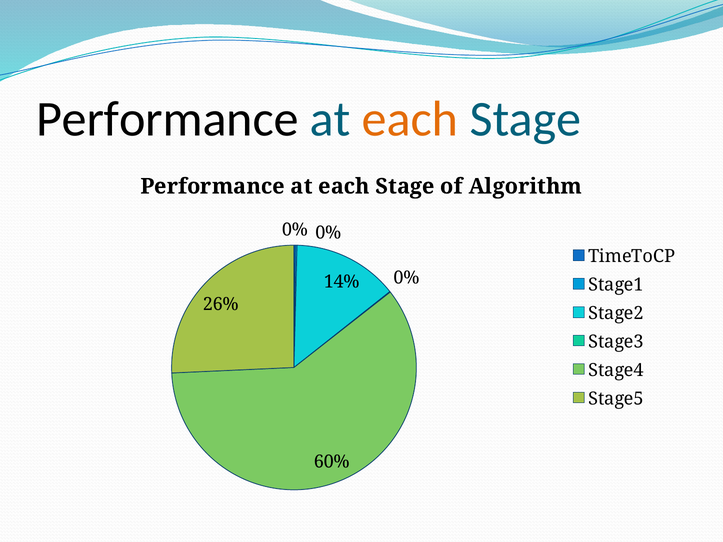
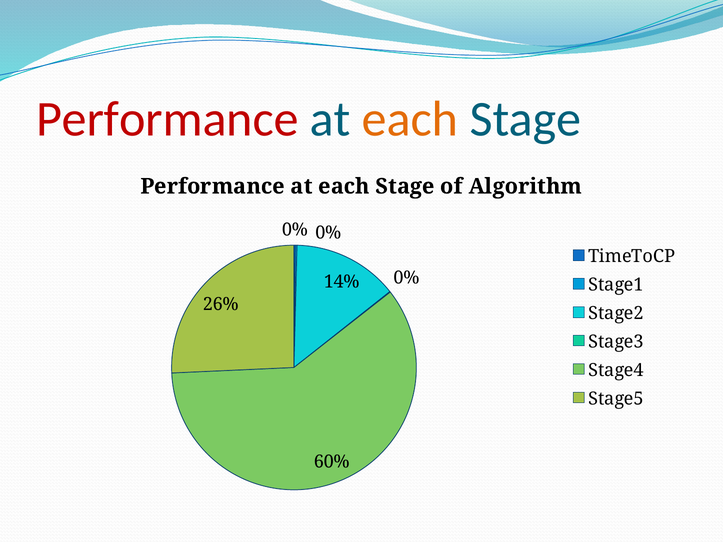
Performance colour: black -> red (167, 119)
